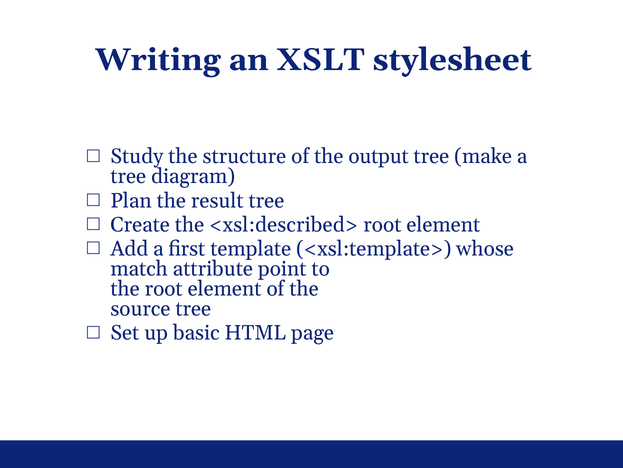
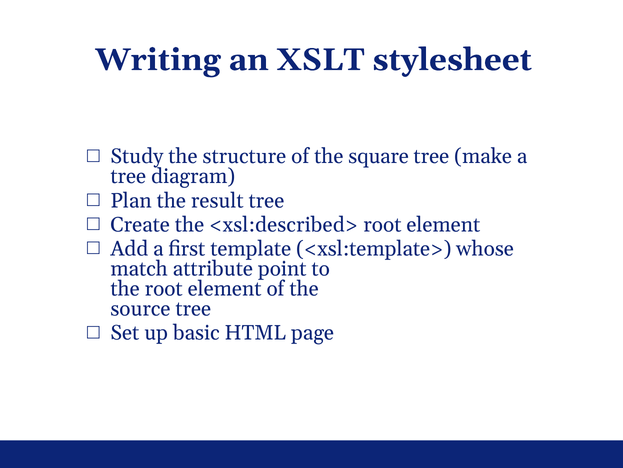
output: output -> square (379, 156)
